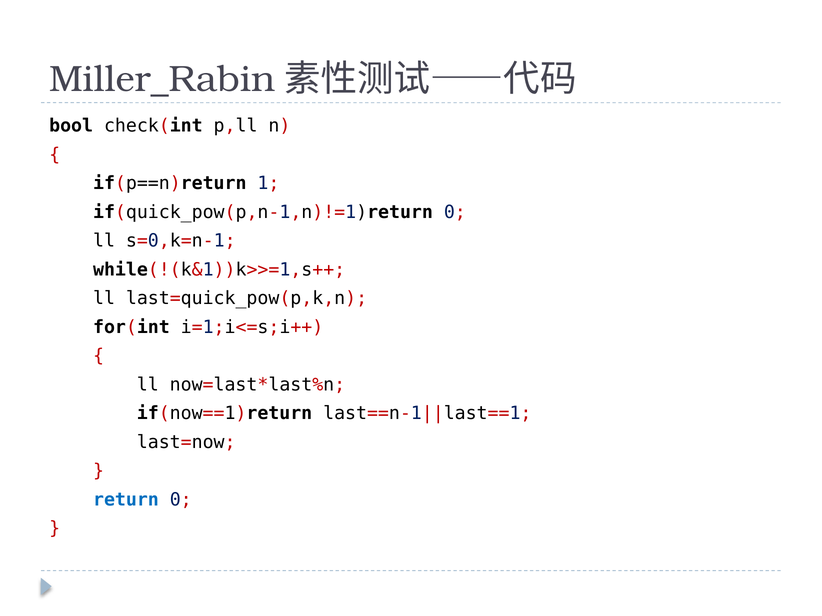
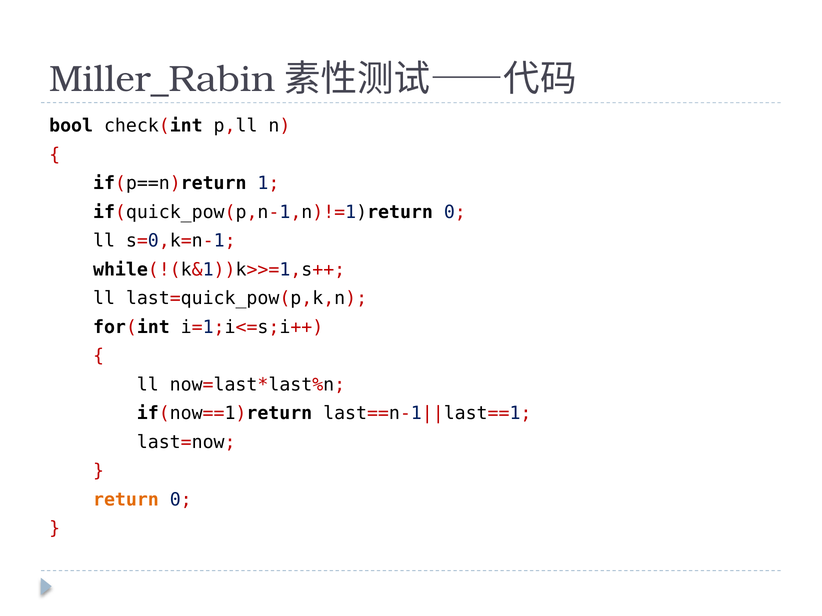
return colour: blue -> orange (126, 500)
